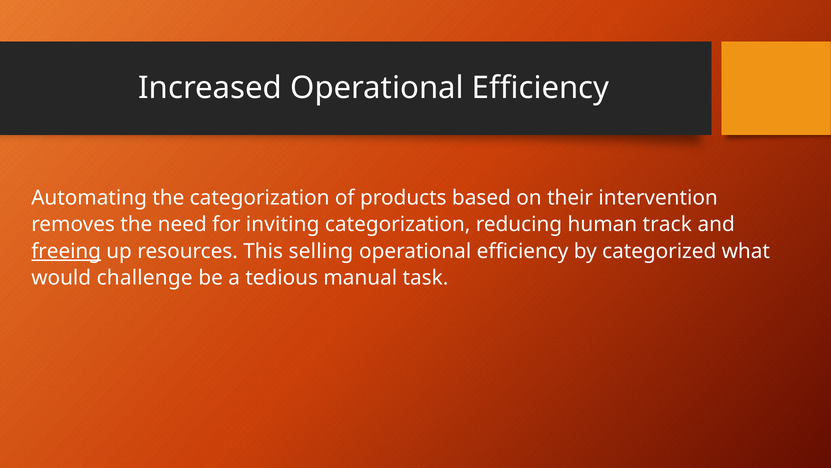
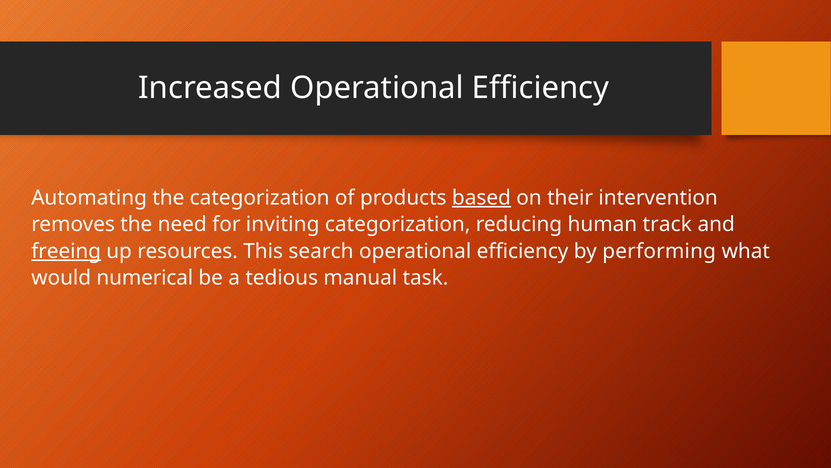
based underline: none -> present (481, 198)
selling: selling -> search (321, 251)
categorized: categorized -> performing (659, 251)
challenge: challenge -> numerical (145, 278)
